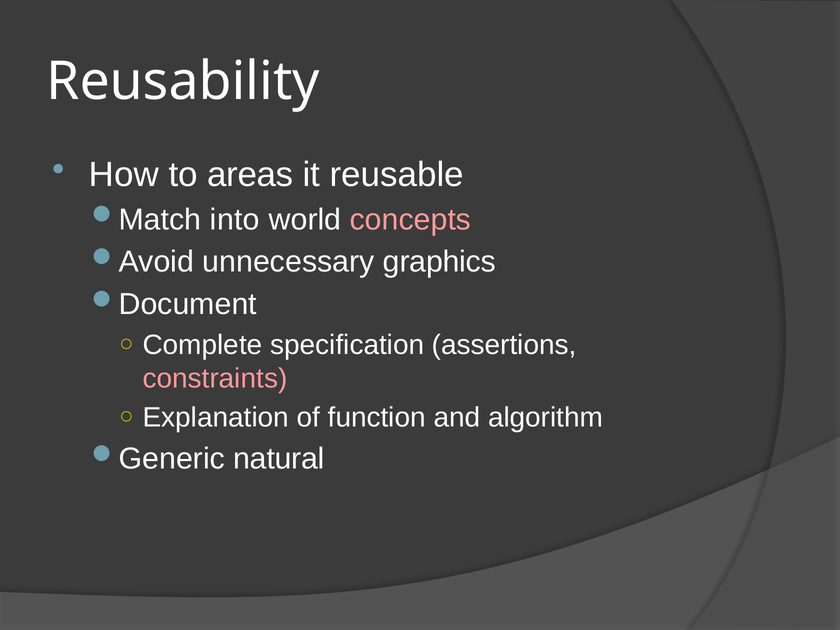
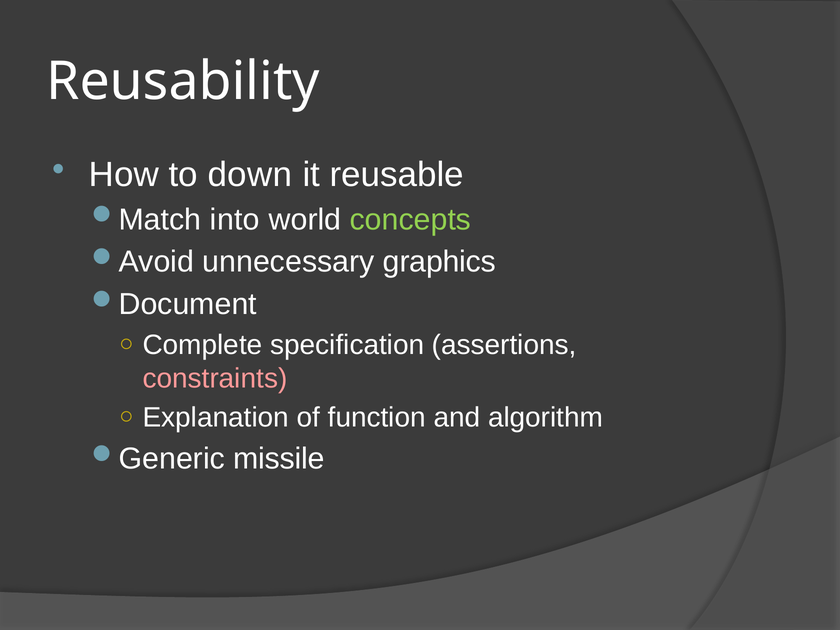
areas: areas -> down (250, 175)
concepts colour: pink -> light green (410, 220)
natural: natural -> missile (279, 459)
